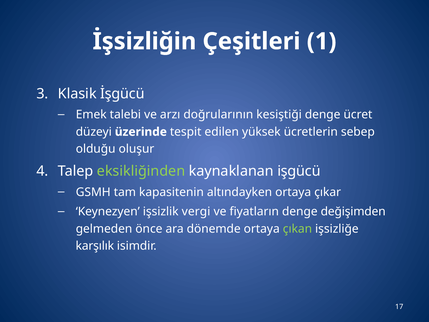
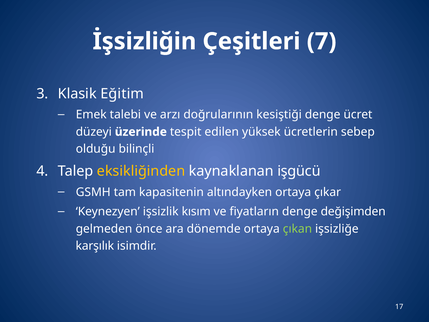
1: 1 -> 7 (322, 41)
İşgücü: İşgücü -> Eğitim (122, 94)
oluşur: oluşur -> bilinçli (136, 149)
eksikliğinden colour: light green -> yellow (141, 171)
vergi: vergi -> kısım (196, 211)
